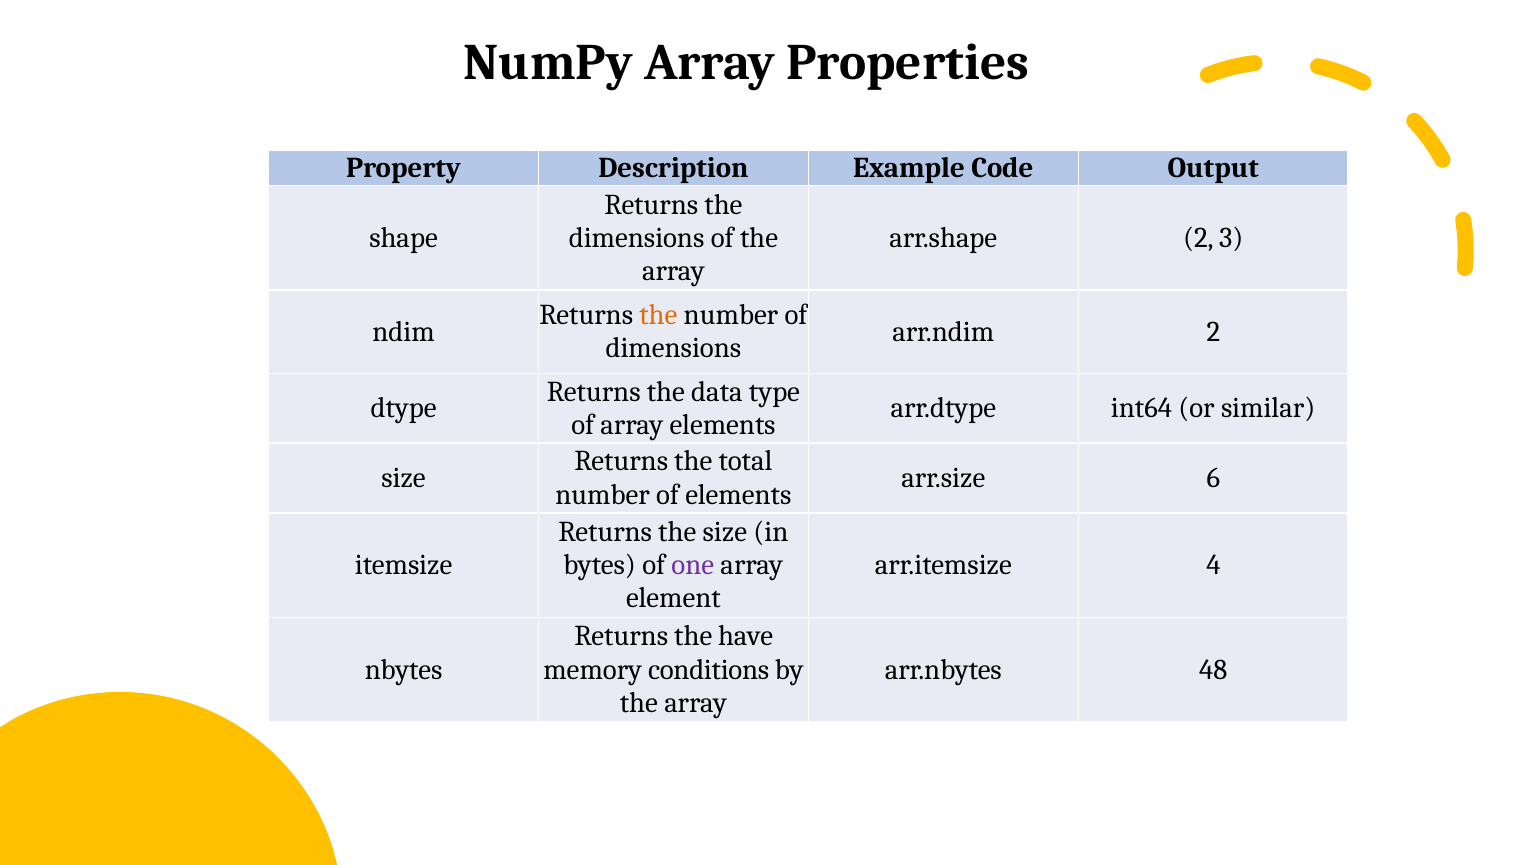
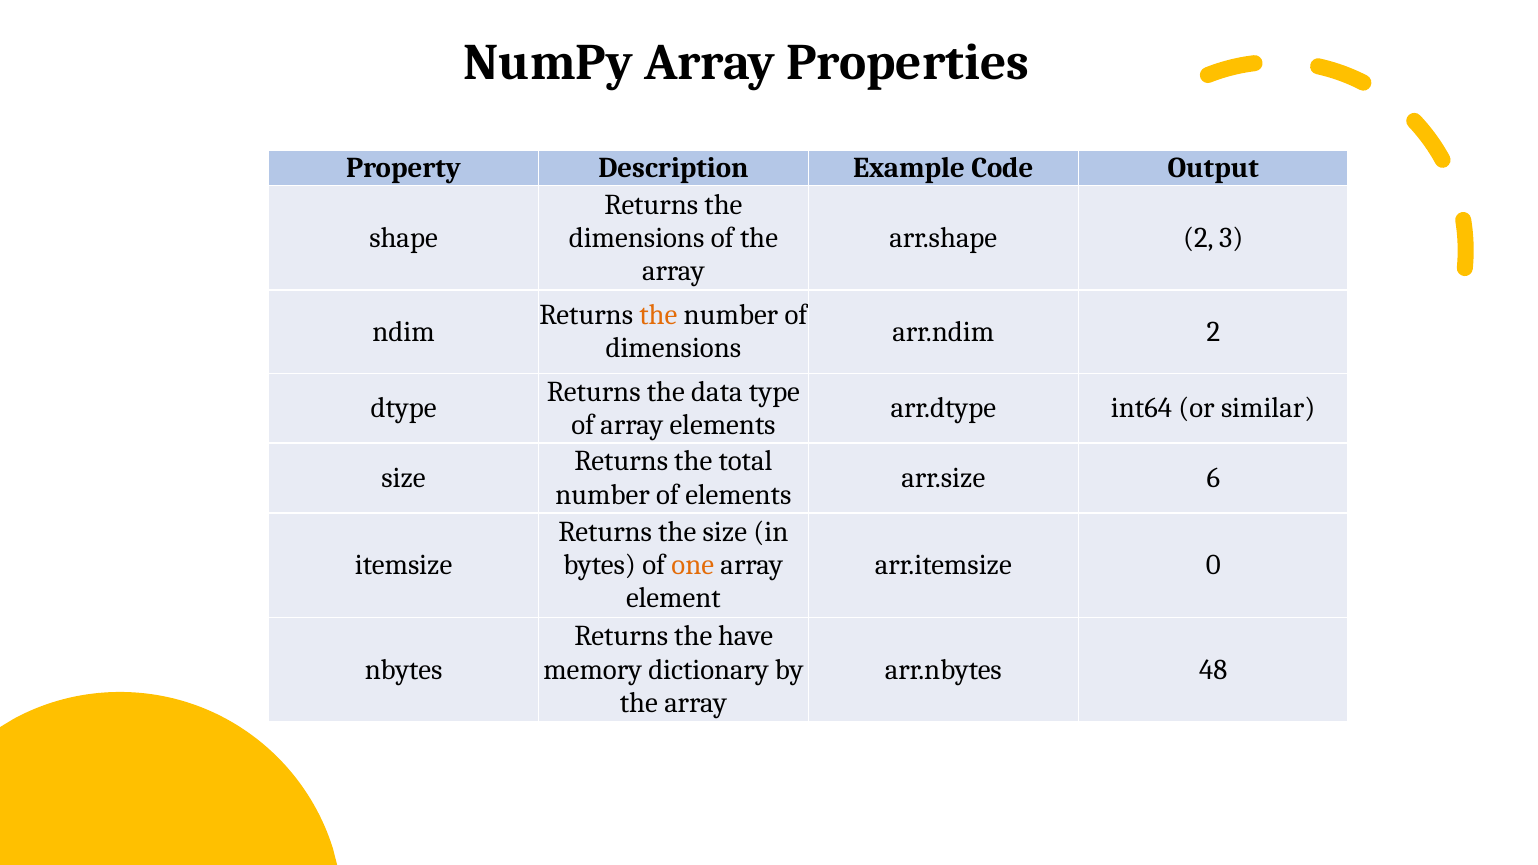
one colour: purple -> orange (693, 565)
4: 4 -> 0 (1213, 565)
conditions: conditions -> dictionary (708, 670)
